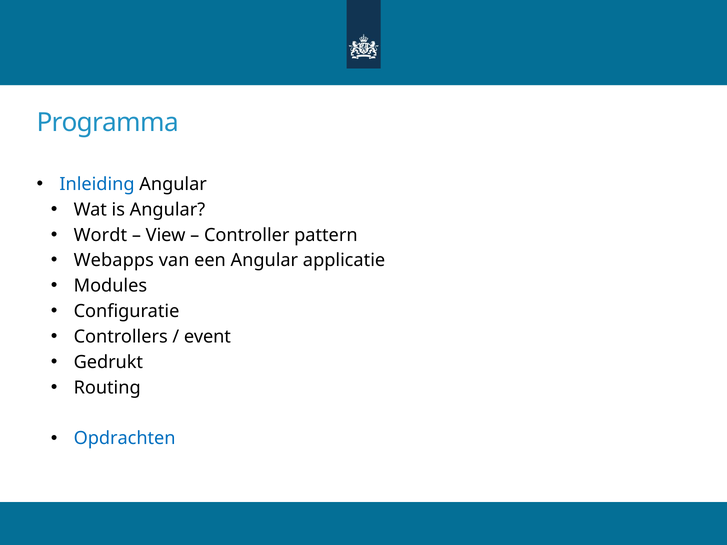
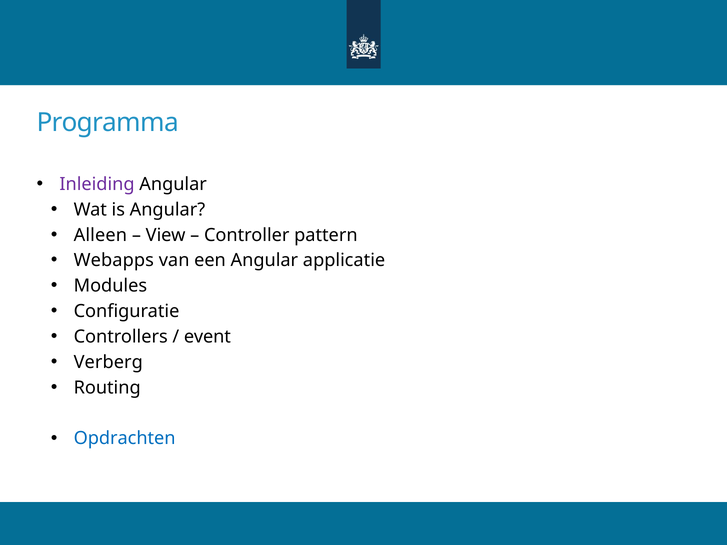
Inleiding colour: blue -> purple (97, 184)
Wordt: Wordt -> Alleen (100, 235)
Gedrukt: Gedrukt -> Verberg (108, 362)
